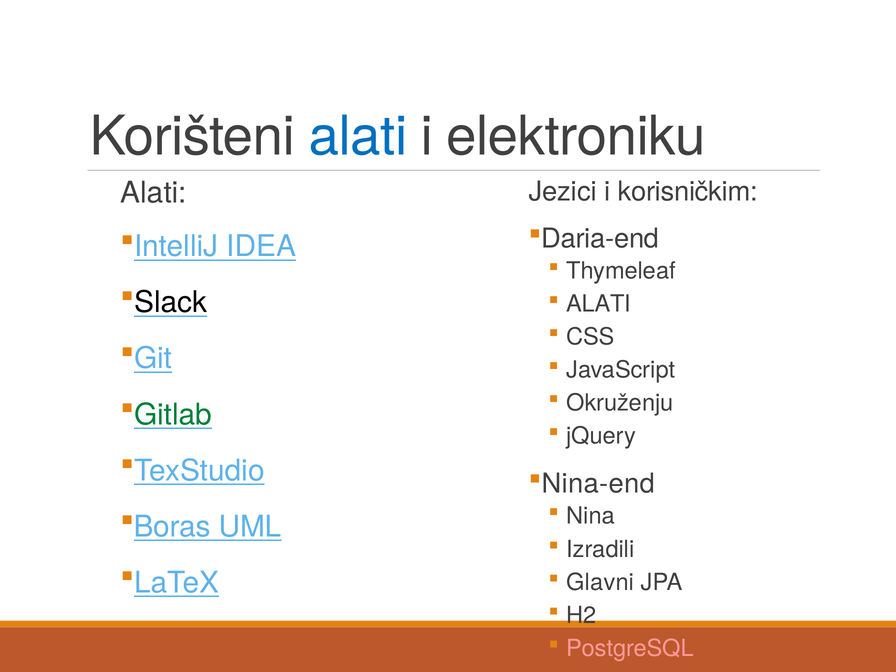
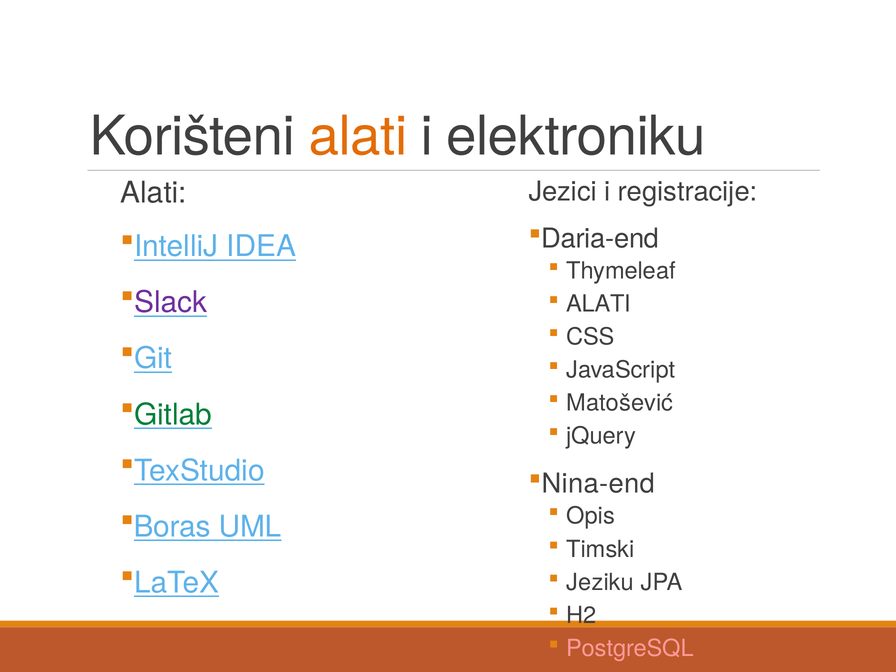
alati colour: blue -> orange (358, 136)
korisničkim: korisničkim -> registracije (688, 192)
Slack colour: black -> purple (171, 303)
Okruženju: Okruženju -> Matošević (620, 403)
Nina: Nina -> Opis (591, 516)
Izradili: Izradili -> Timski (600, 549)
Glavni: Glavni -> Jeziku (600, 582)
